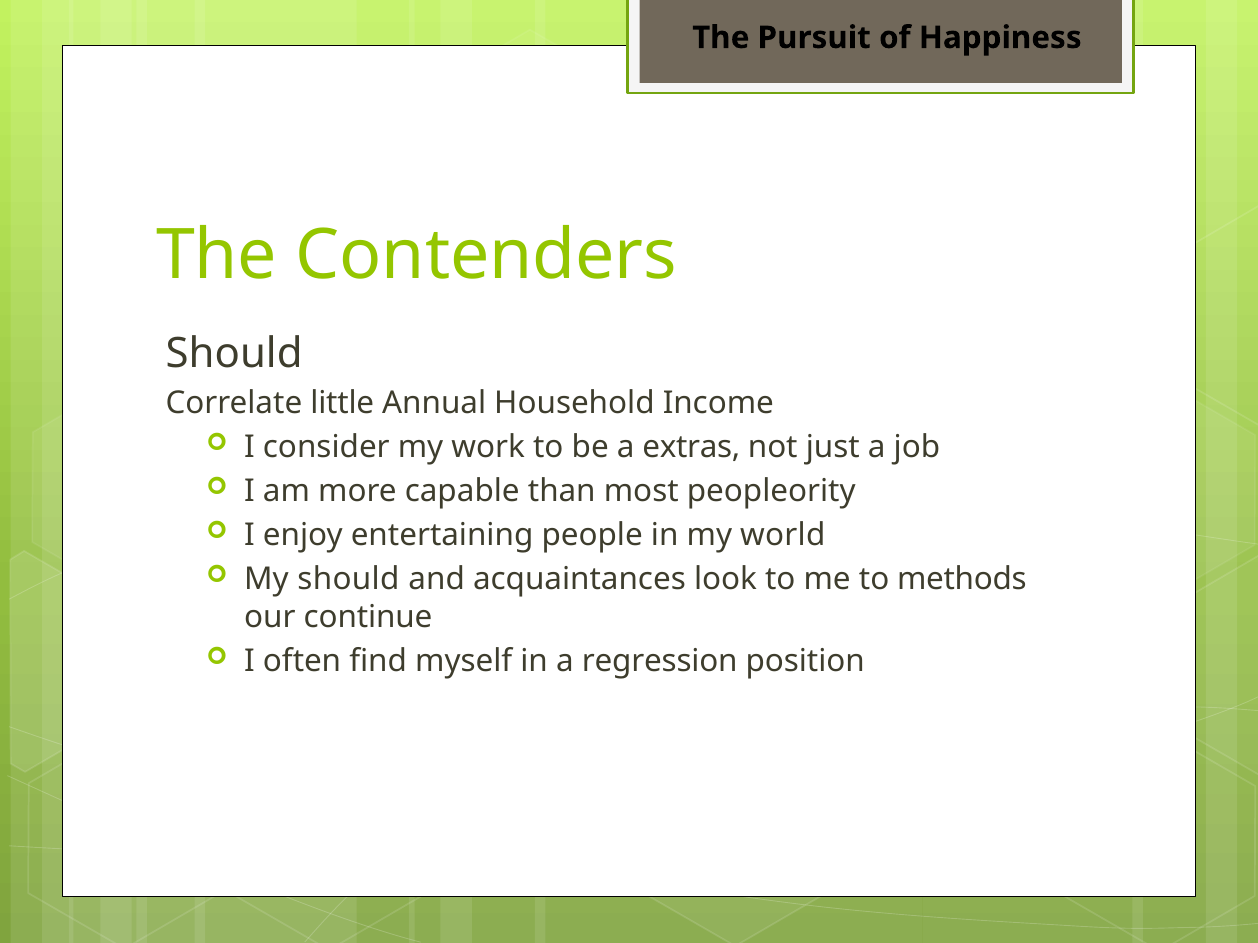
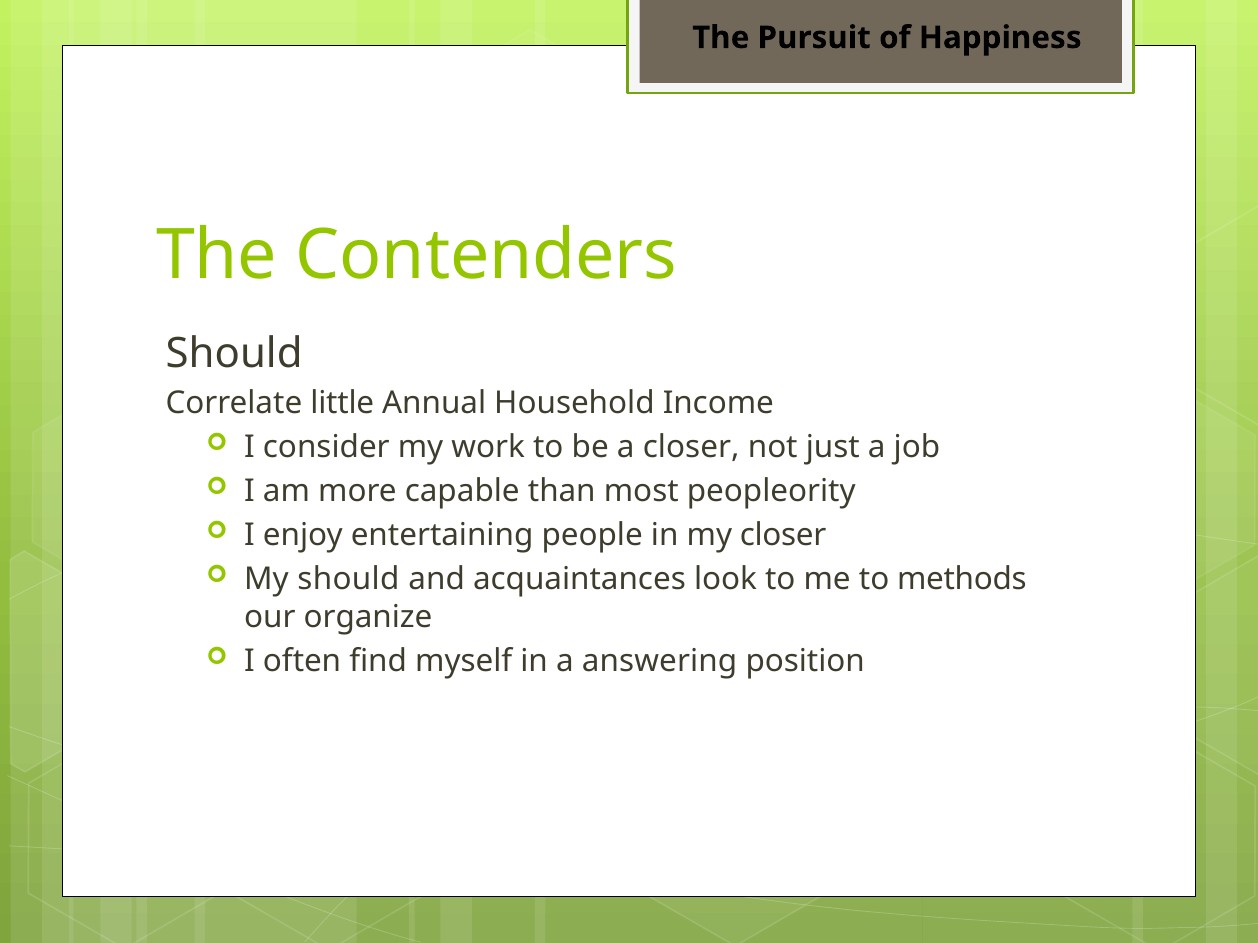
a extras: extras -> closer (691, 448)
my world: world -> closer (783, 536)
continue: continue -> organize (368, 618)
regression: regression -> answering (660, 662)
